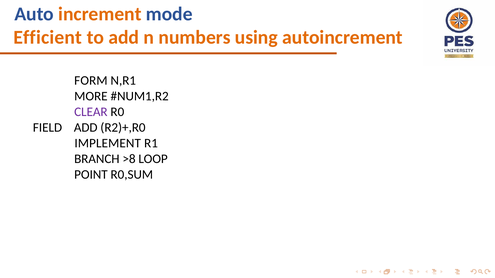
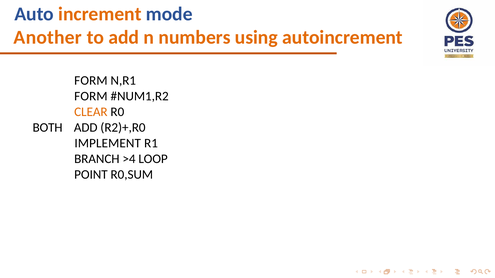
Efficient: Efficient -> Another (48, 37)
MORE: MORE -> FORM (91, 96)
CLEAR colour: purple -> orange (91, 112)
FIELD: FIELD -> BOTH (48, 128)
>8: >8 -> >4 (129, 159)
